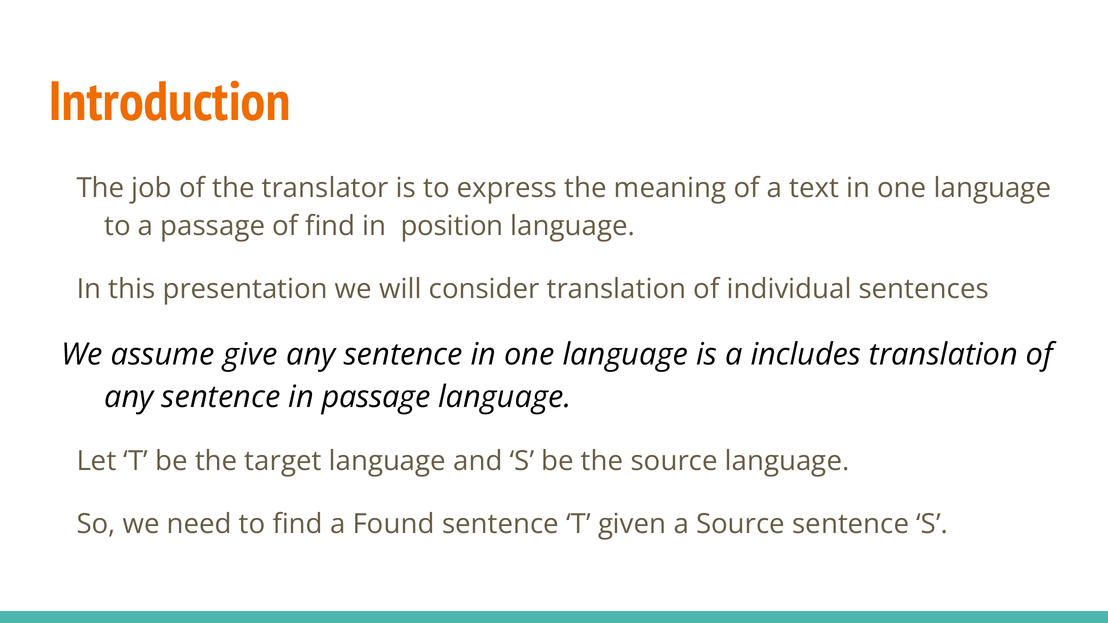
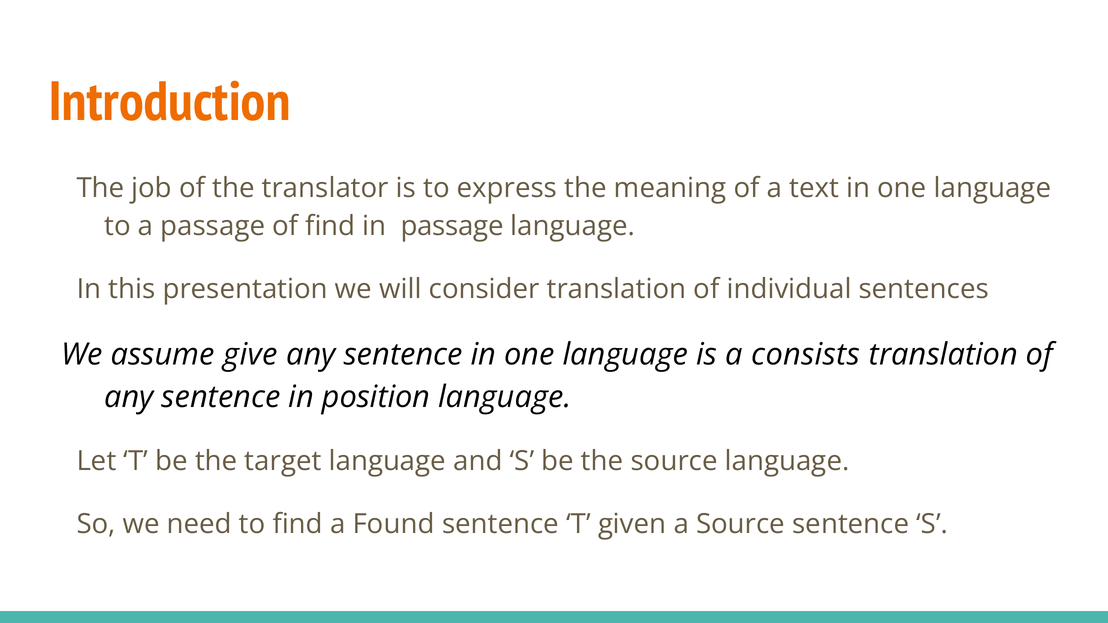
in position: position -> passage (452, 226)
includes: includes -> consists (806, 355)
in passage: passage -> position (376, 397)
